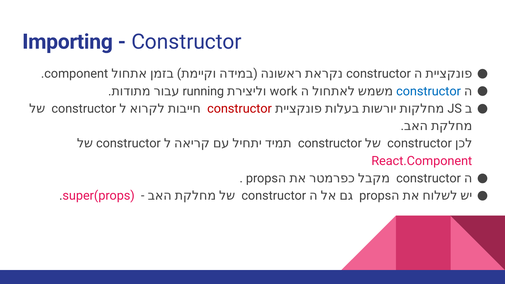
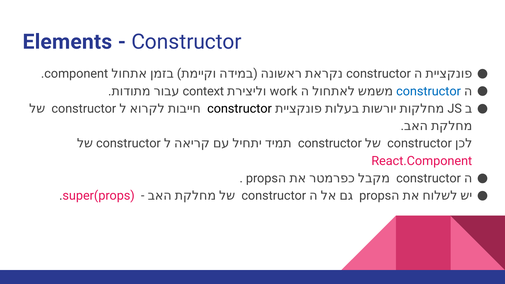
Importing: Importing -> Elements (67, 42)
running: running -> context (203, 91)
constructor colour: red -> black (240, 109)
